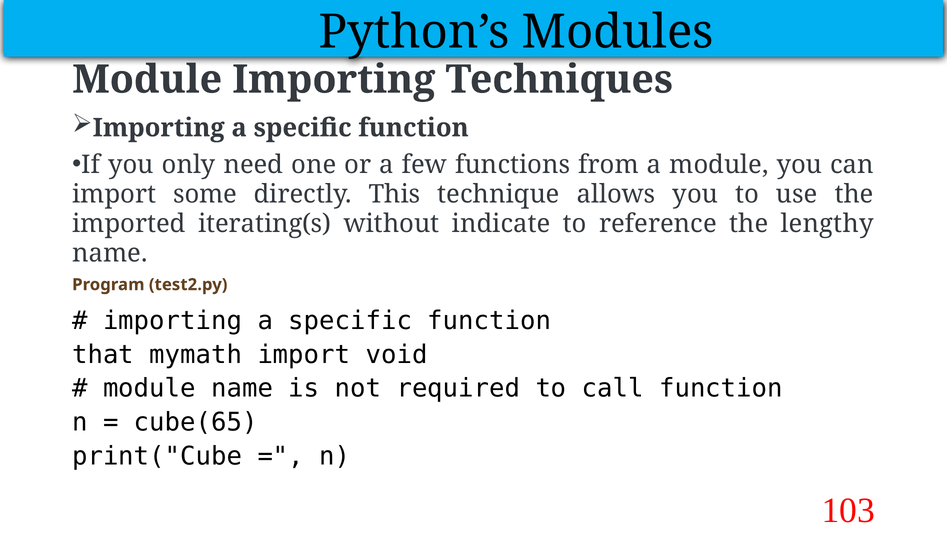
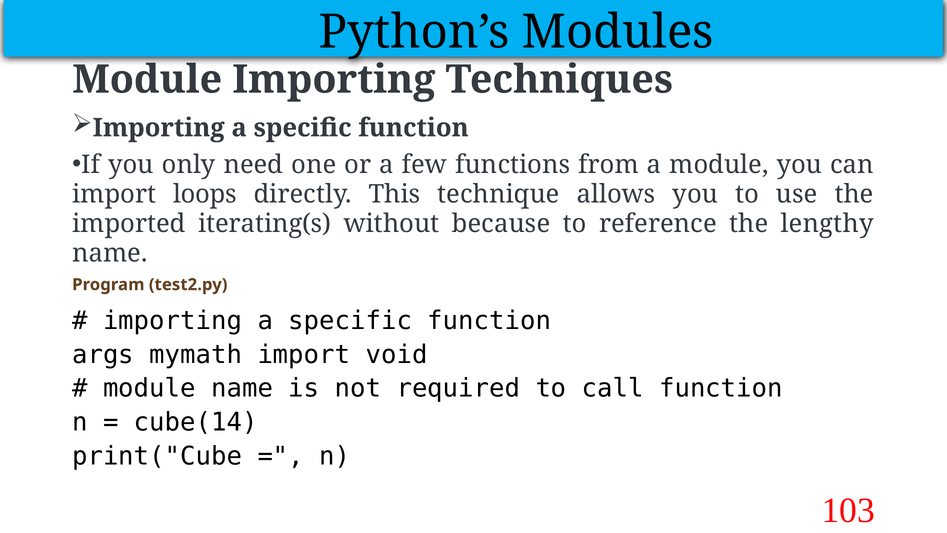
some: some -> loops (205, 194)
indicate: indicate -> because (501, 224)
that: that -> args (103, 355)
cube(65: cube(65 -> cube(14 (196, 422)
